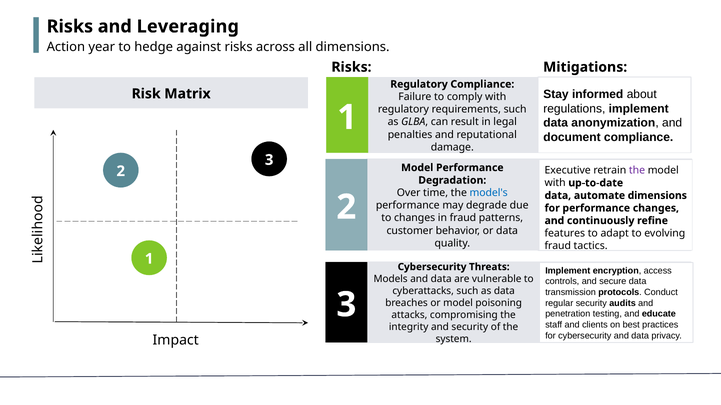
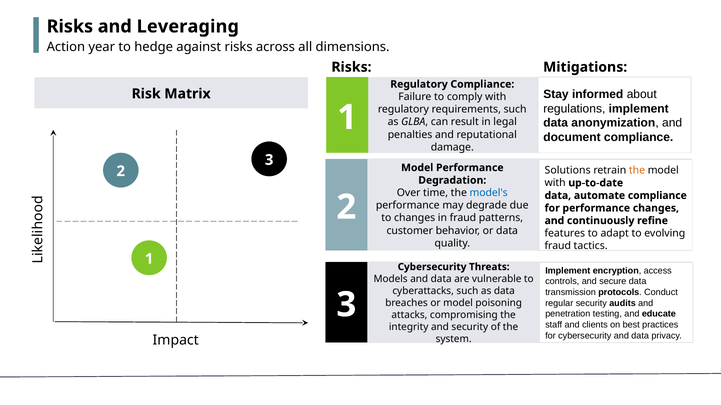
Executive: Executive -> Solutions (568, 171)
the colour: purple -> orange (637, 171)
automate dimensions: dimensions -> compliance (657, 196)
